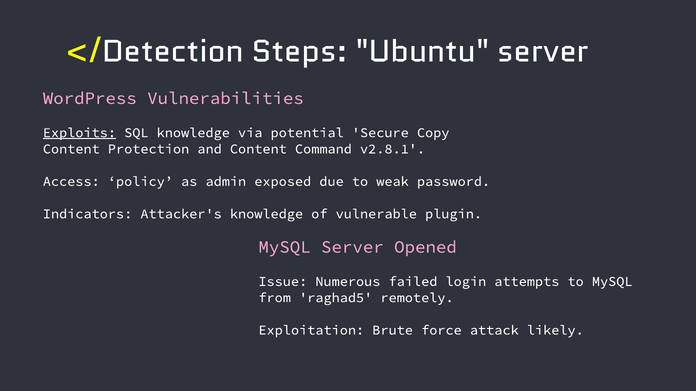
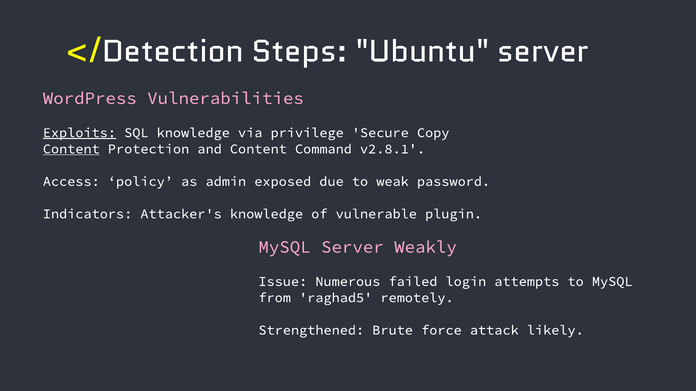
potential: potential -> privilege (307, 133)
Content underline: none -> present (71, 149)
Opened: Opened -> Weakly (425, 247)
Exploitation: Exploitation -> Strengthened (311, 331)
